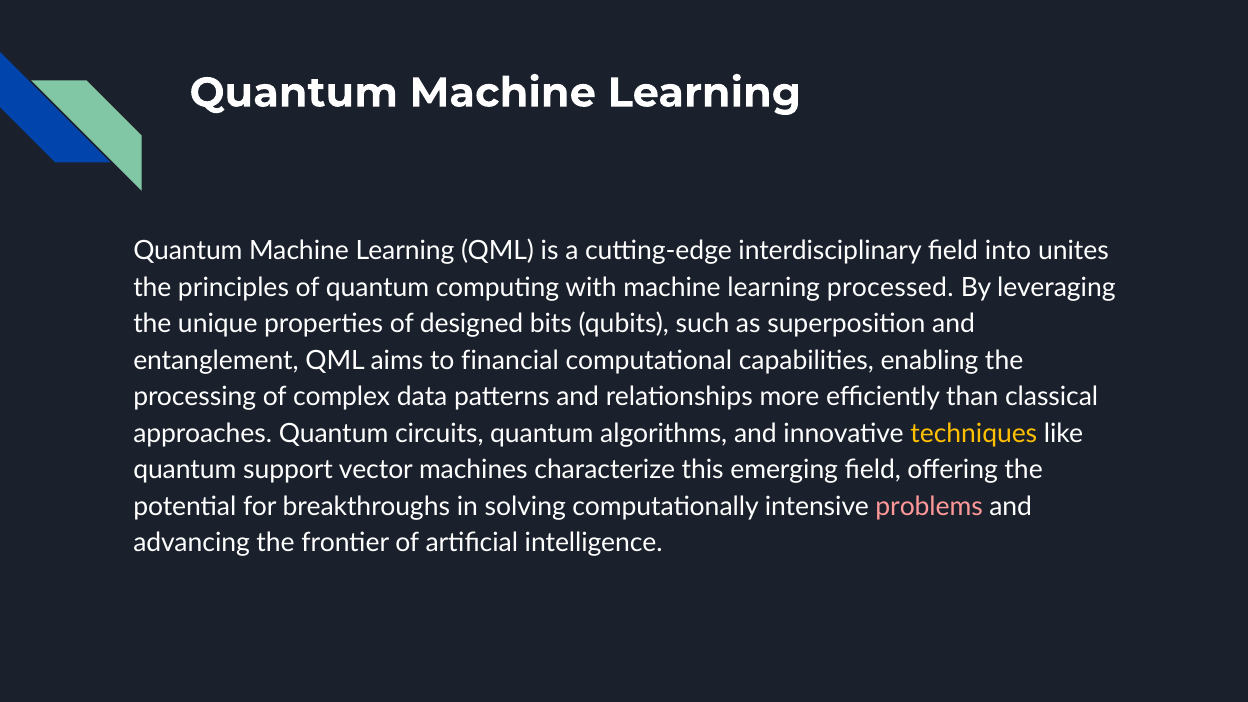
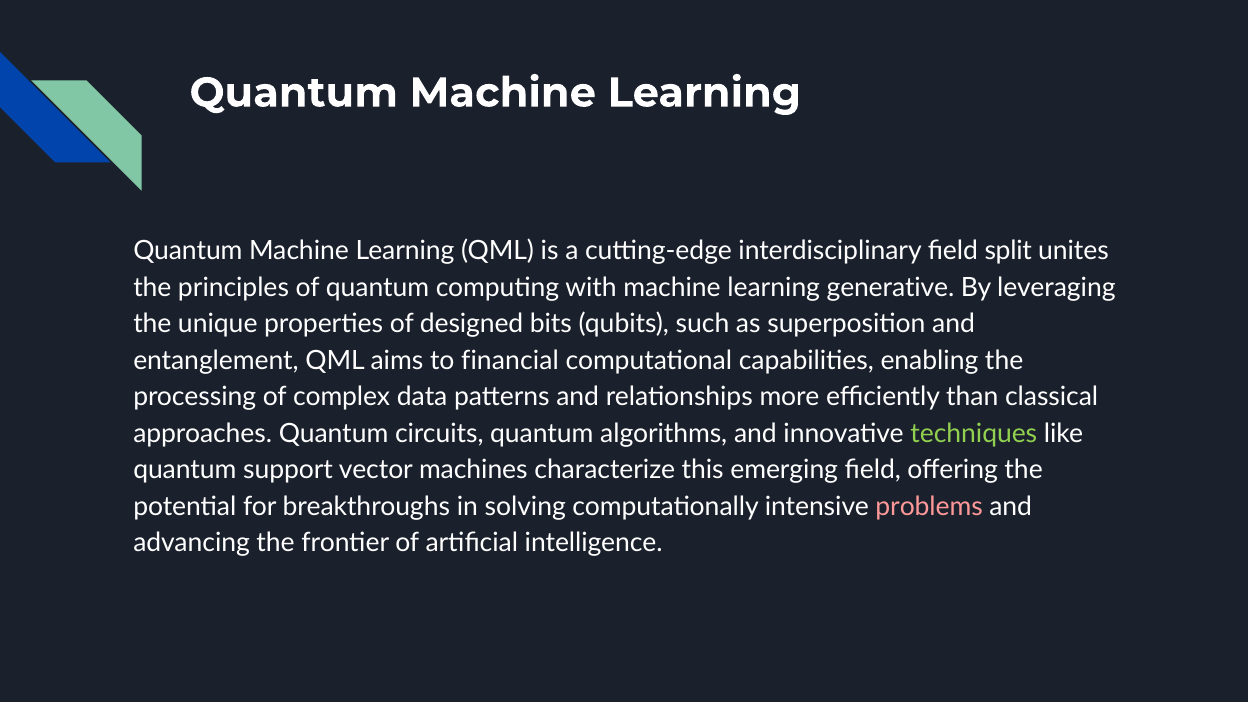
into: into -> split (1008, 251)
processed: processed -> generative (890, 288)
techniques colour: yellow -> light green (974, 433)
